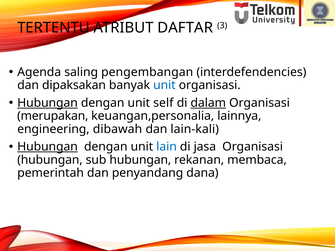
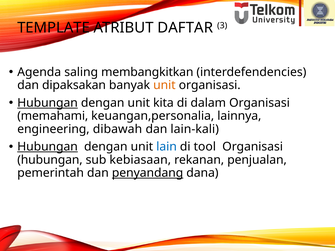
TERTENTU: TERTENTU -> TEMPLATE (54, 28)
pengembangan: pengembangan -> membangkitkan (147, 72)
unit colour: blue -> orange (164, 85)
self: self -> kita (163, 103)
dalam underline: present -> none (208, 103)
merupakan: merupakan -> memahami (53, 116)
jasa: jasa -> tool (205, 147)
sub hubungan: hubungan -> kebiasaan (140, 160)
membaca: membaca -> penjualan (257, 160)
penyandang underline: none -> present (148, 173)
